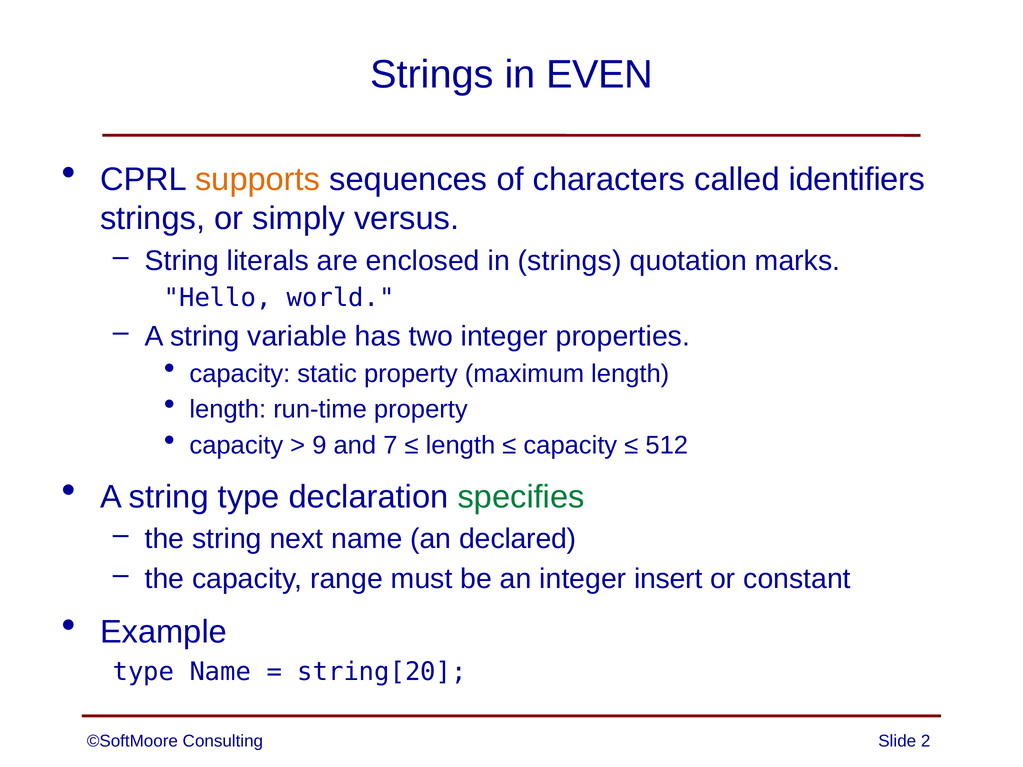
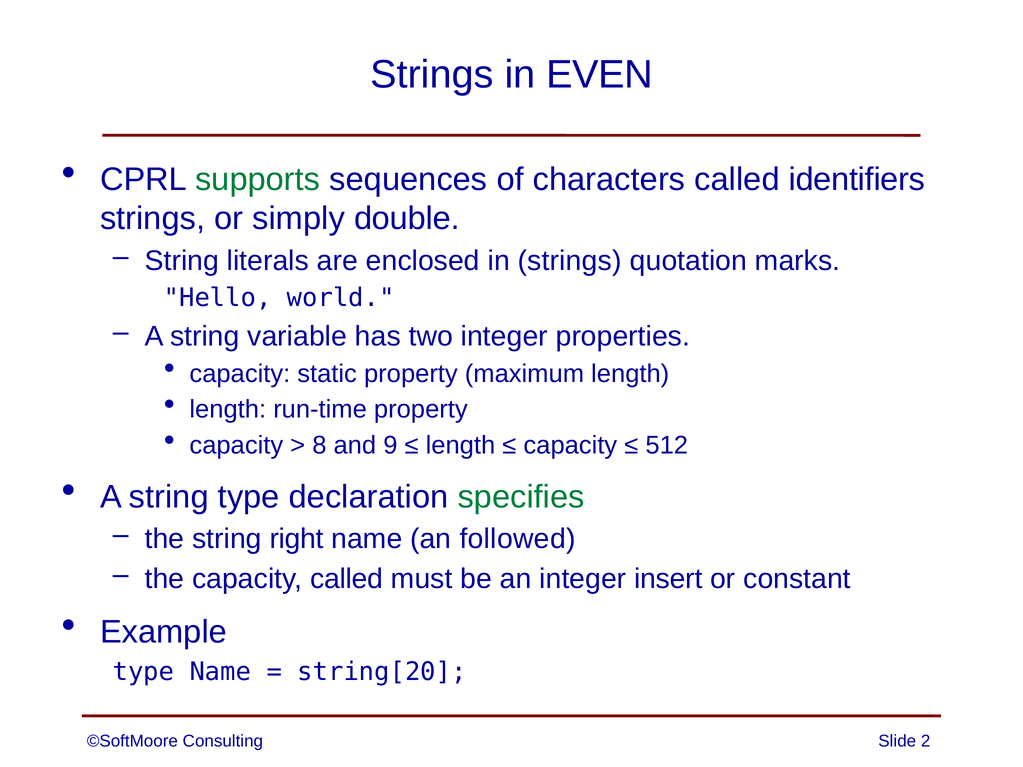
supports colour: orange -> green (258, 180)
versus: versus -> double (407, 219)
9: 9 -> 8 (319, 445)
7: 7 -> 9 (390, 445)
next: next -> right (297, 539)
declared: declared -> followed (518, 539)
capacity range: range -> called (347, 579)
